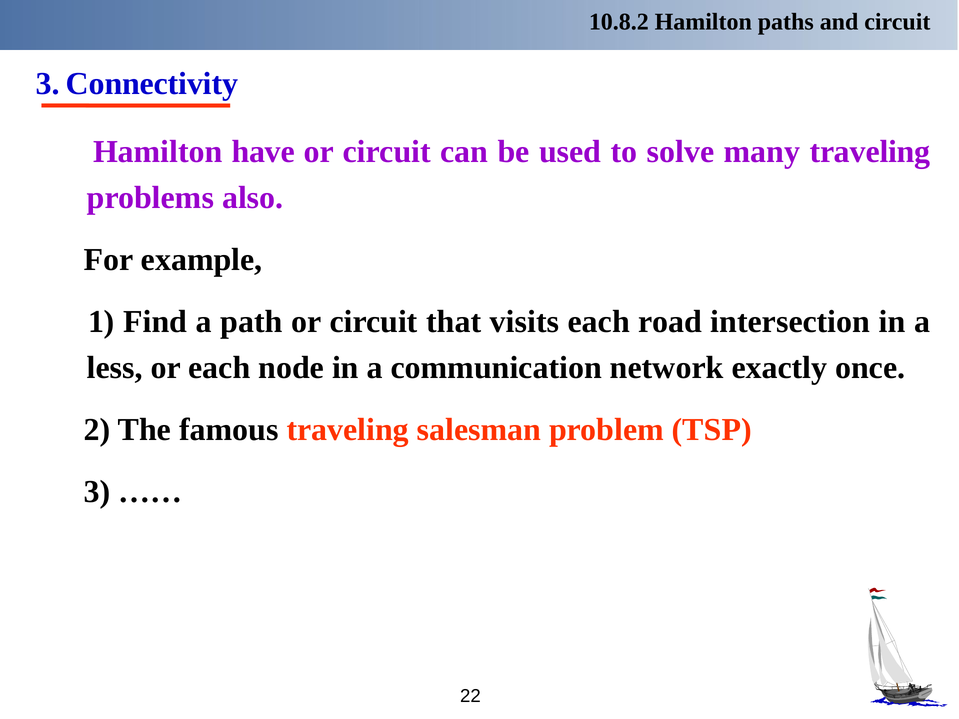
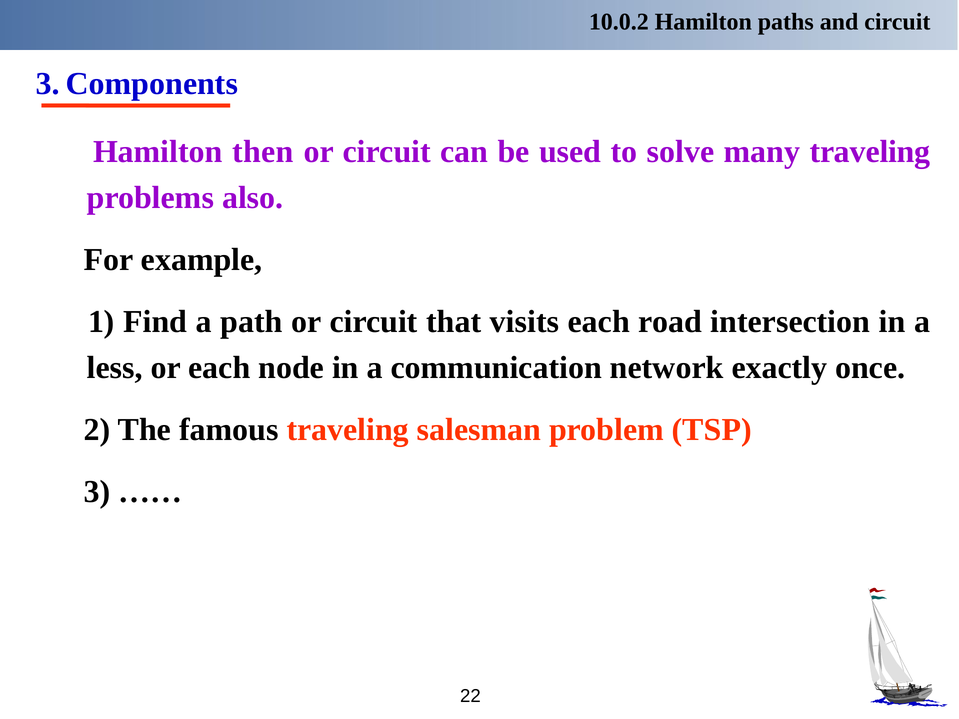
10.8.2: 10.8.2 -> 10.0.2 (619, 22)
Connectivity: Connectivity -> Components (152, 84)
have: have -> then (263, 152)
